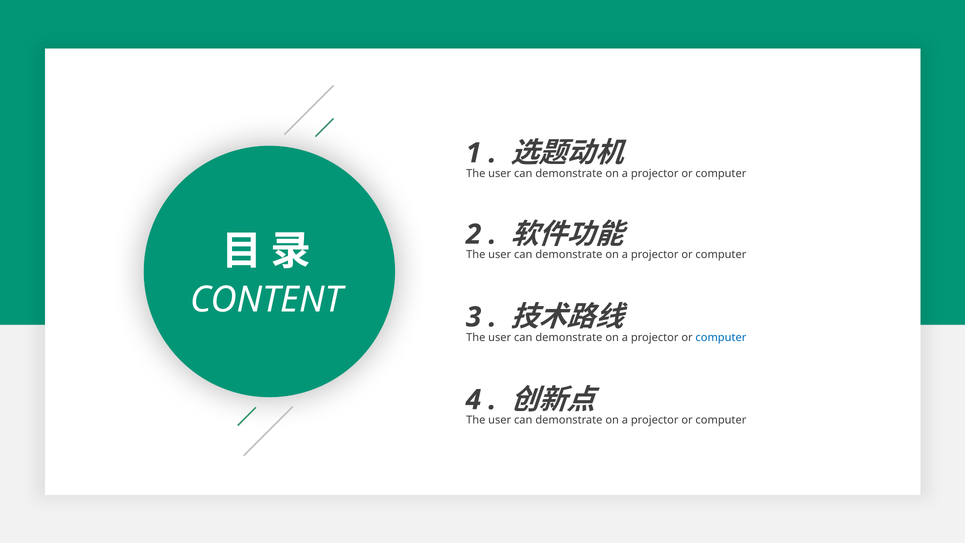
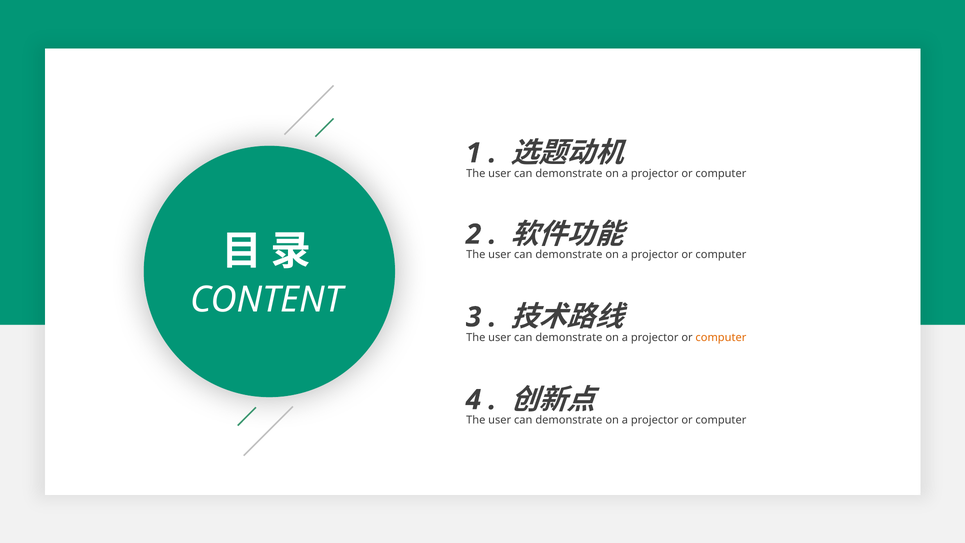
computer colour: blue -> orange (721, 337)
